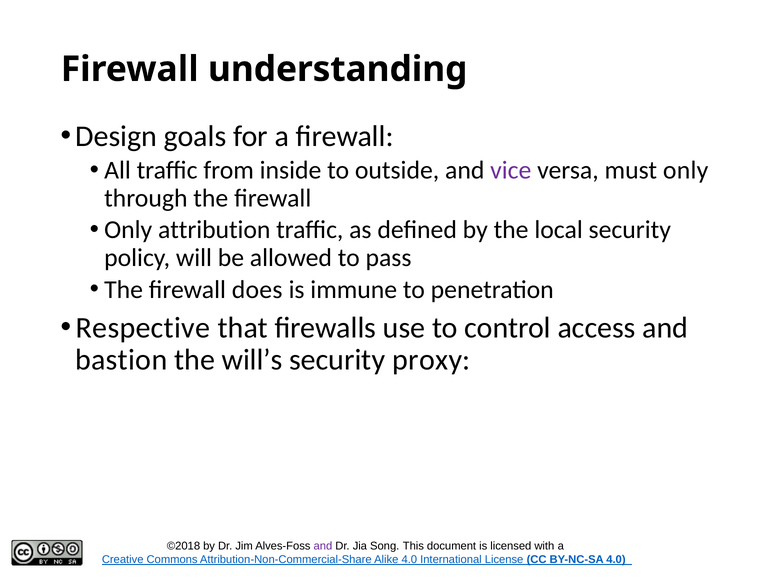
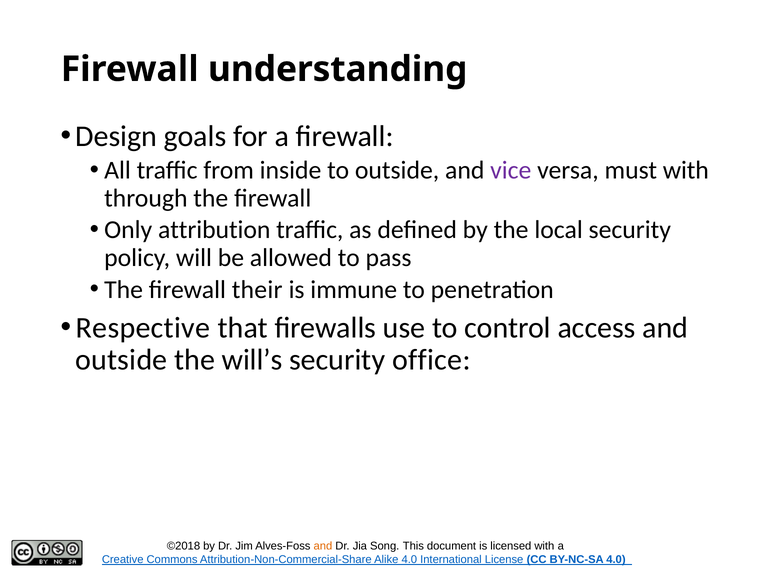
must only: only -> with (686, 170)
does: does -> their (257, 290)
bastion: bastion -> outside (121, 360)
proxy: proxy -> office (431, 360)
and colour: purple -> orange (323, 546)
